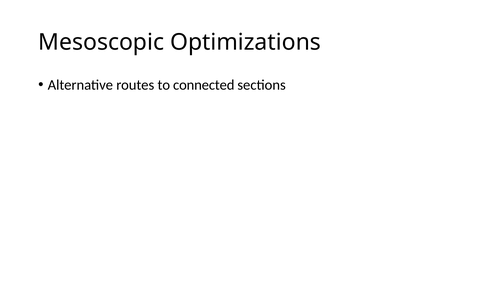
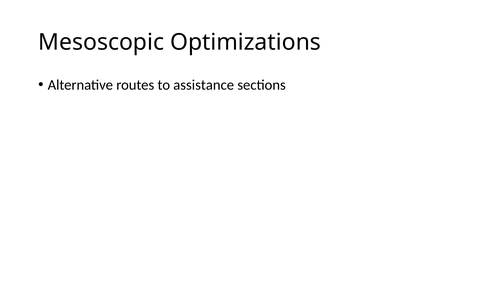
connected: connected -> assistance (204, 85)
